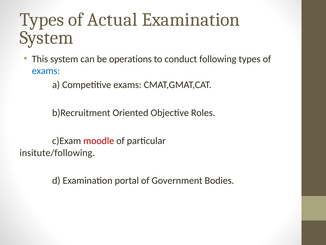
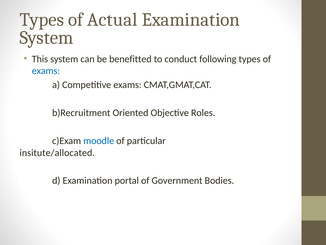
operations: operations -> benefitted (130, 59)
moodle colour: red -> blue (99, 140)
insitute/following: insitute/following -> insitute/allocated (57, 152)
